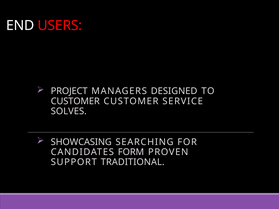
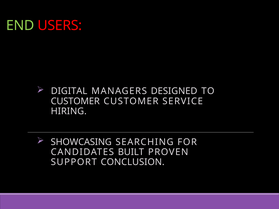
END colour: white -> light green (20, 25)
PROJECT: PROJECT -> DIGITAL (69, 91)
SOLVES: SOLVES -> HIRING (69, 111)
FORM: FORM -> BUILT (131, 152)
TRADITIONAL: TRADITIONAL -> CONCLUSION (133, 162)
